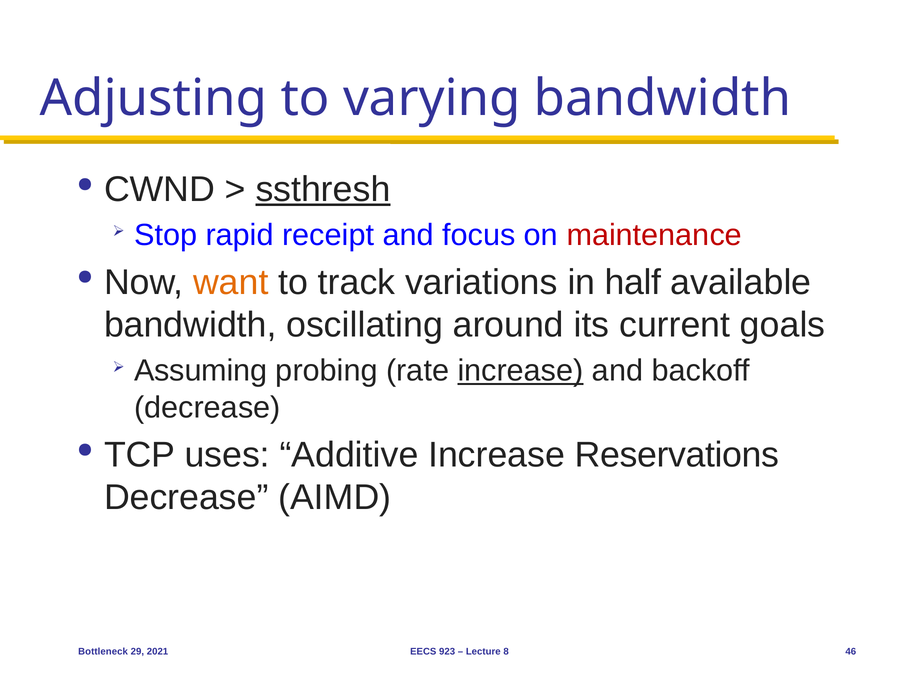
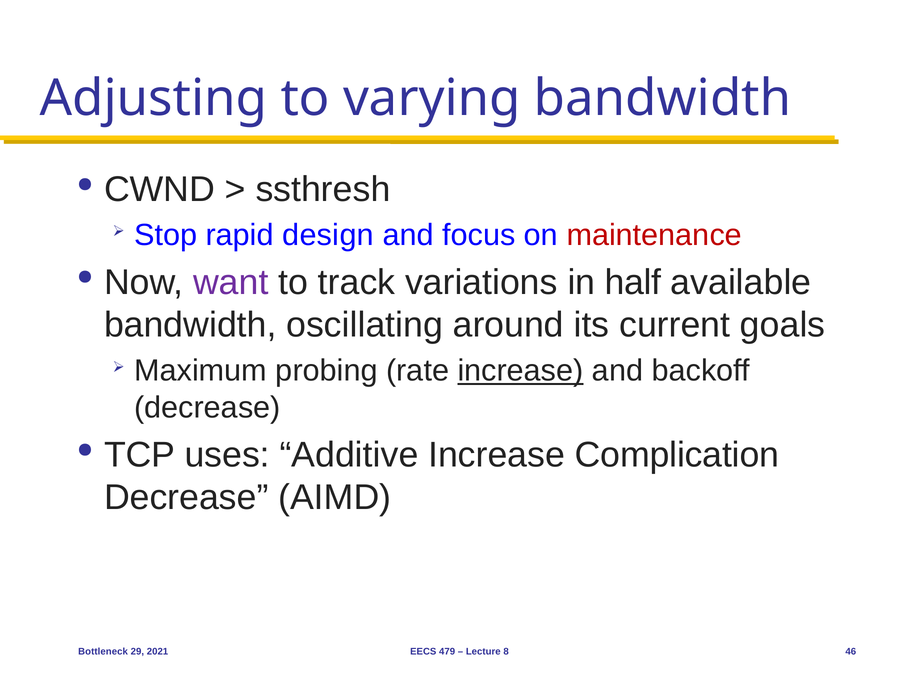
ssthresh underline: present -> none (323, 189)
receipt: receipt -> design (328, 235)
want colour: orange -> purple (231, 282)
Assuming: Assuming -> Maximum (201, 371)
Reservations: Reservations -> Complication (677, 455)
923: 923 -> 479 (447, 652)
